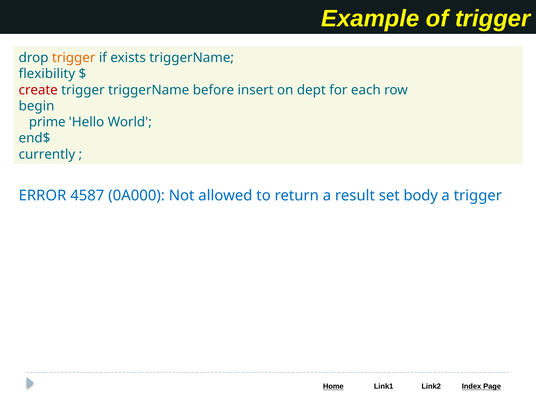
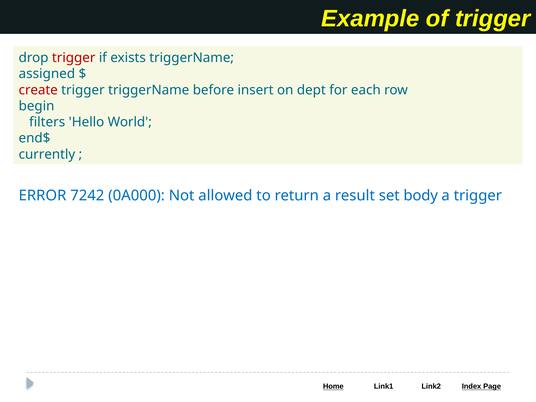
trigger colour: orange -> red (74, 58)
flexibility: flexibility -> assigned (47, 74)
prime: prime -> filters (47, 122)
4587: 4587 -> 7242 (87, 196)
